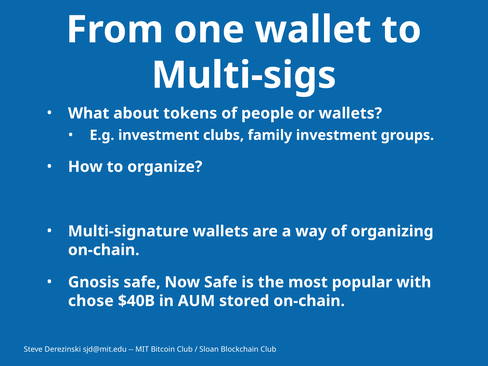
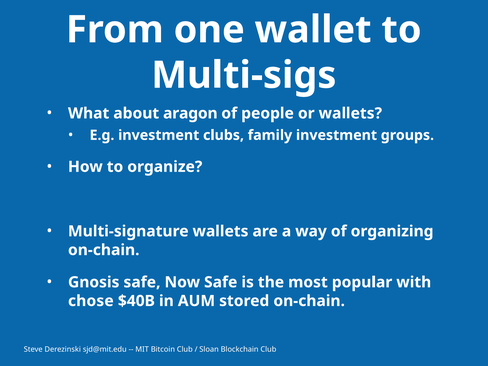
tokens: tokens -> aragon (190, 113)
